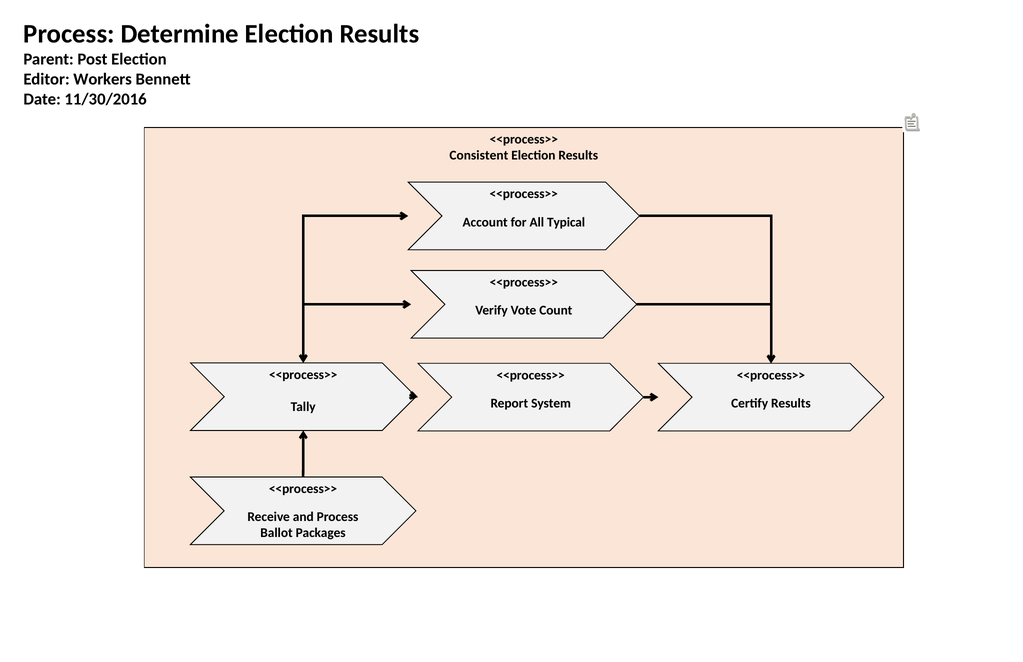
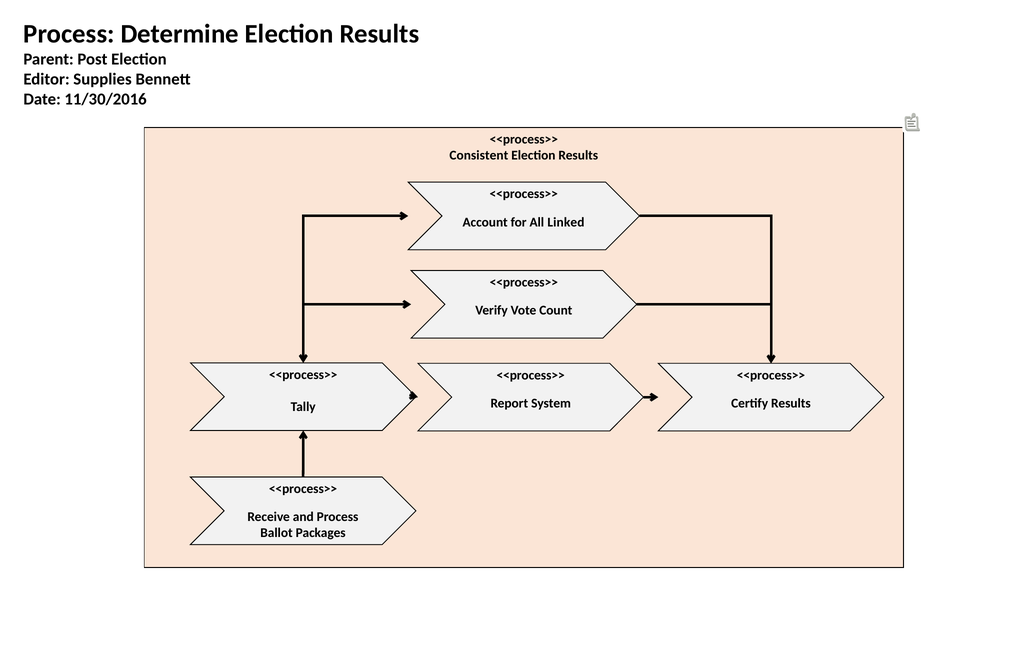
Workers: Workers -> Supplies (103, 79)
Typical: Typical -> Linked (566, 222)
